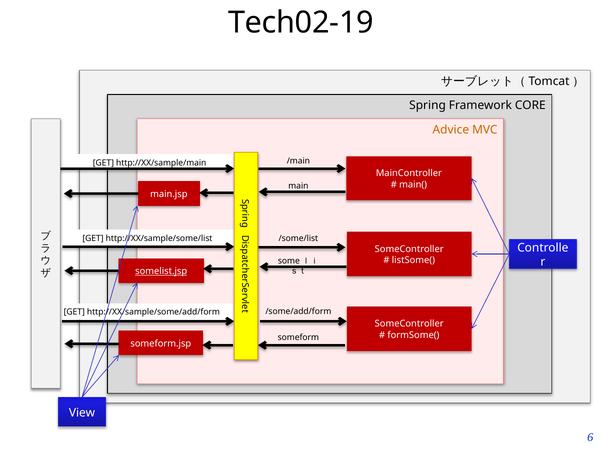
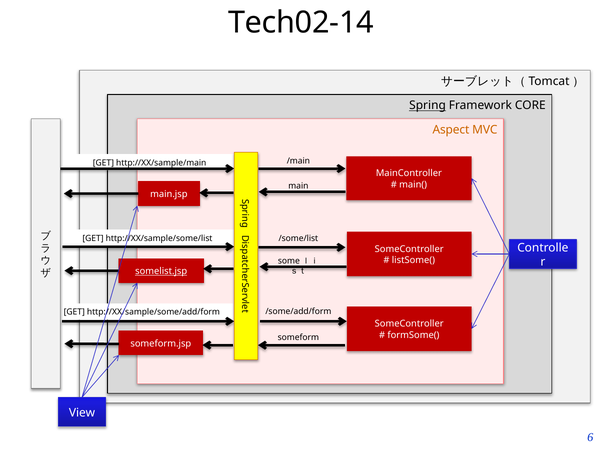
Tech02-19: Tech02-19 -> Tech02-14 (301, 23)
Spring underline: none -> present (428, 106)
Advice: Advice -> Aspect (451, 130)
